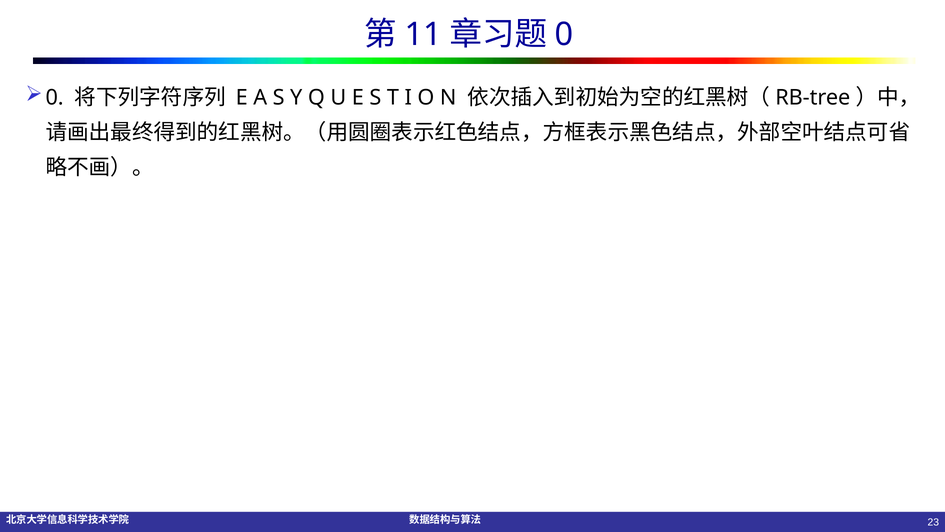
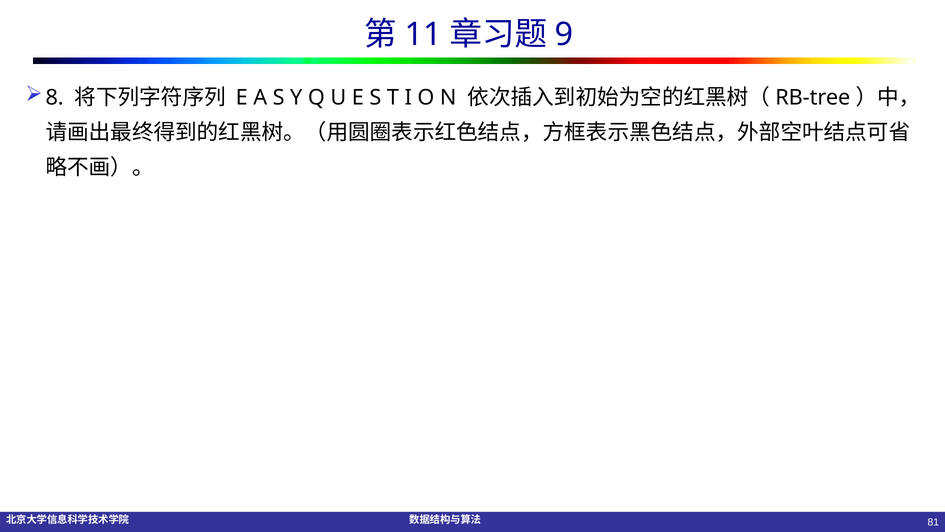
0: 0 -> 9 (564, 35)
0: 0 -> 8 (55, 97)
23: 23 -> 81 (933, 522)
